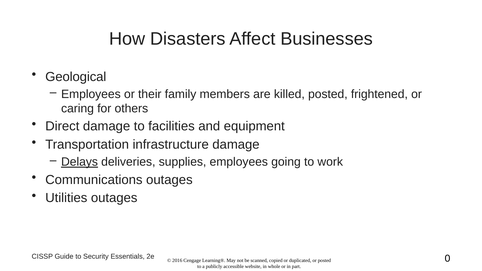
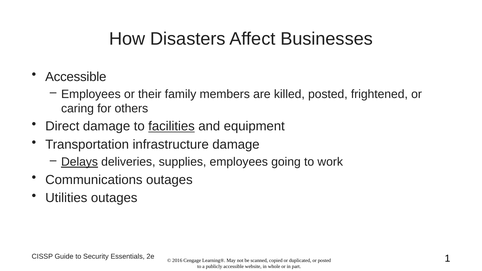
Geological: Geological -> Accessible (76, 77)
facilities underline: none -> present (172, 126)
0: 0 -> 1 (448, 259)
